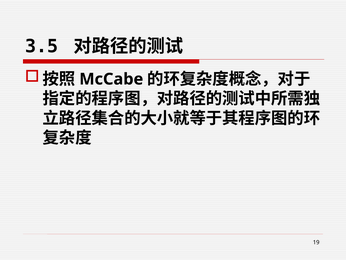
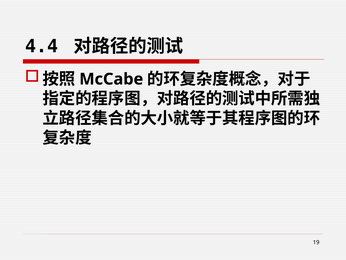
3.5: 3.5 -> 4.4 (42, 46)
